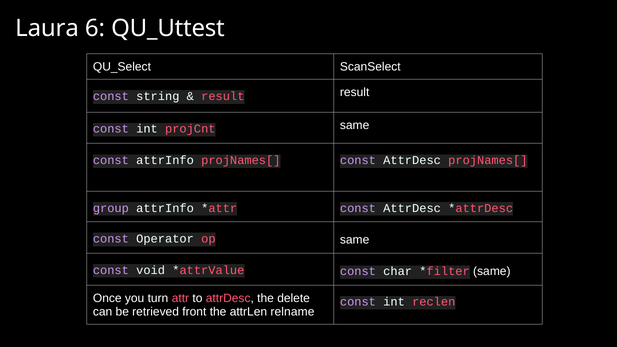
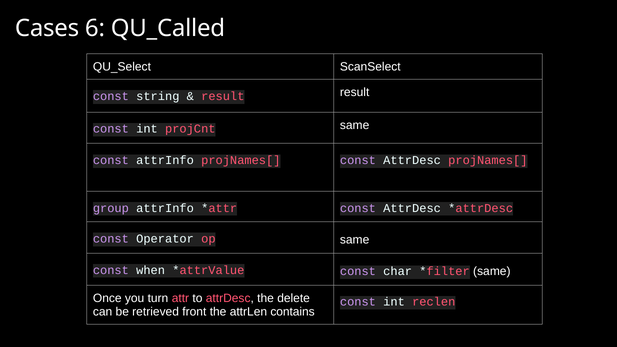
Laura: Laura -> Cases (47, 28)
QU_Uttest: QU_Uttest -> QU_Called (168, 28)
void: void -> when (151, 270)
relname: relname -> contains (293, 312)
